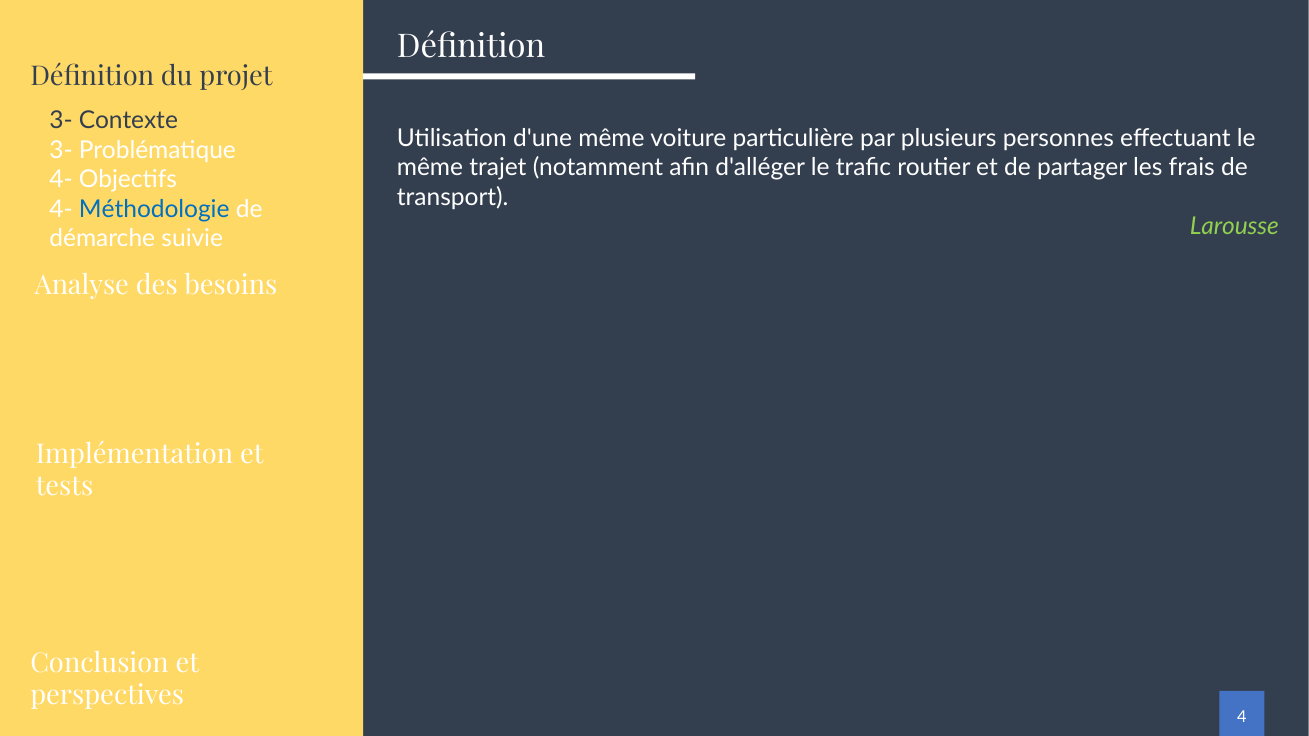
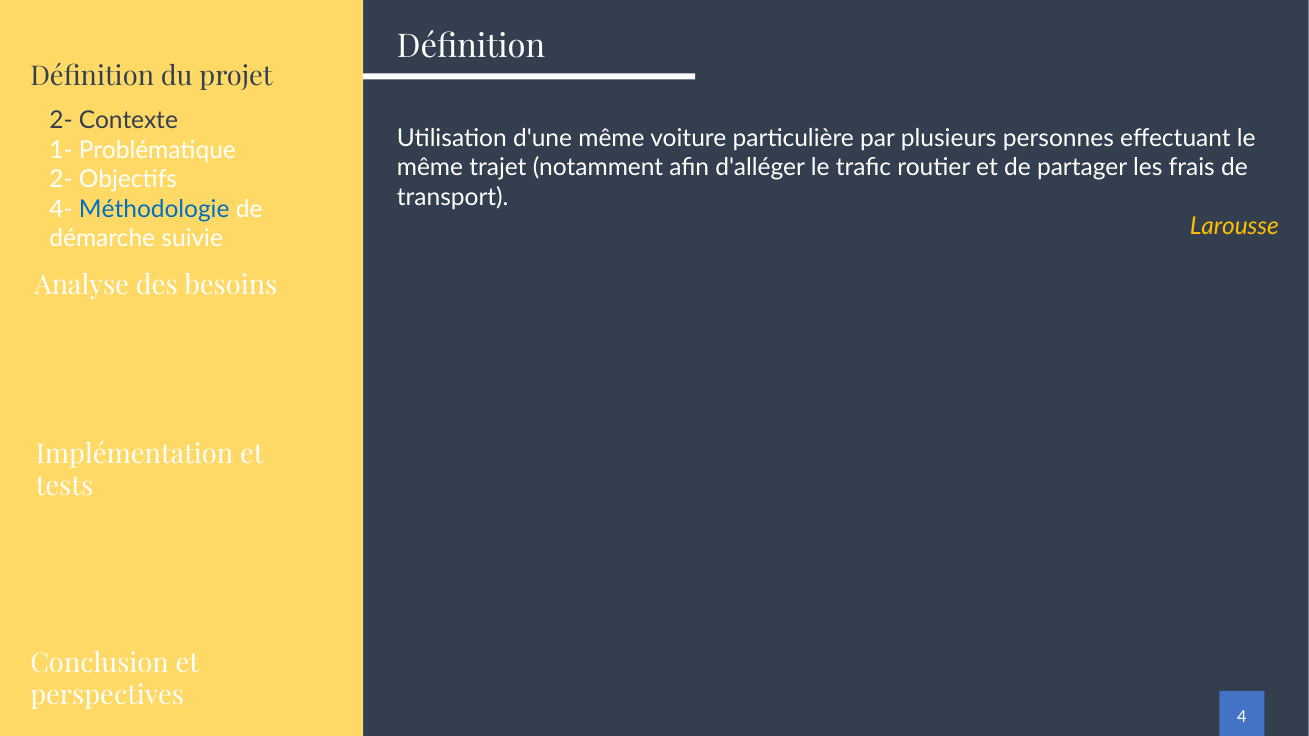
3-: 3- -> 2- (61, 121)
3-: 3- -> 1- (61, 150)
4-: 4- -> 2- (61, 180)
Larousse colour: light green -> yellow (1234, 227)
